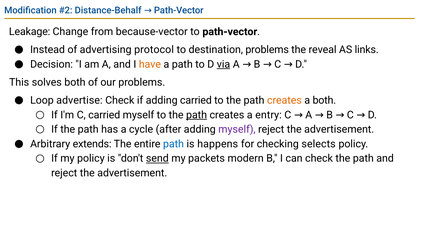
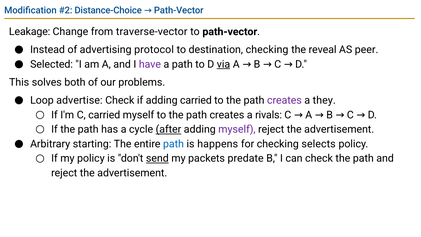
Distance-Behalf: Distance-Behalf -> Distance-Choice (108, 10)
because-vector: because-vector -> traverse-vector (152, 32)
destination problems: problems -> checking (267, 50)
links: links -> peer (367, 50)
Decision: Decision -> Selected (52, 64)
have colour: orange -> purple (150, 64)
creates colour: orange -> purple (284, 100)
a both: both -> they (324, 100)
path underline: present -> none (197, 115)
entry: entry -> rivals (269, 115)
after underline: none -> present (168, 129)
extends: extends -> starting (92, 144)
modern: modern -> predate (246, 158)
